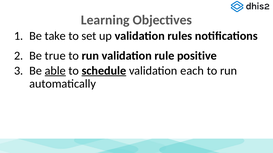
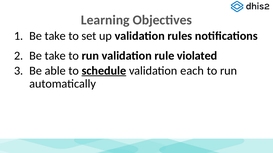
true: true -> take (55, 56)
positive: positive -> violated (197, 56)
able underline: present -> none (55, 71)
